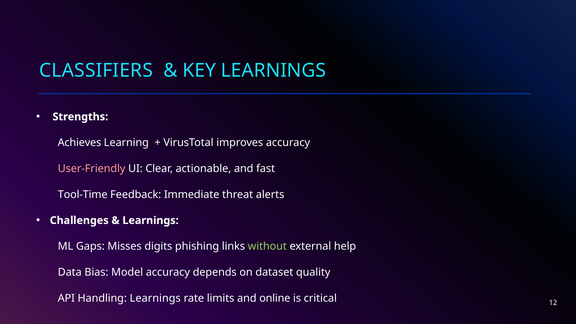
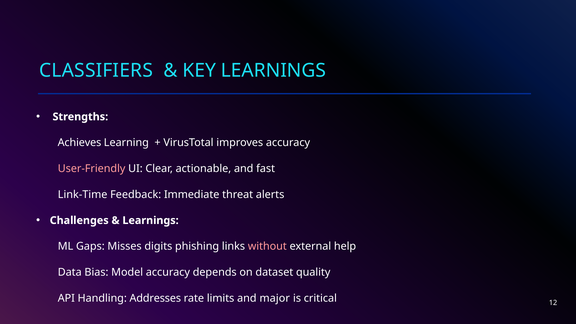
Tool-Time: Tool-Time -> Link-Time (83, 195)
without colour: light green -> pink (267, 246)
Handling Learnings: Learnings -> Addresses (155, 298)
online: online -> major (275, 298)
